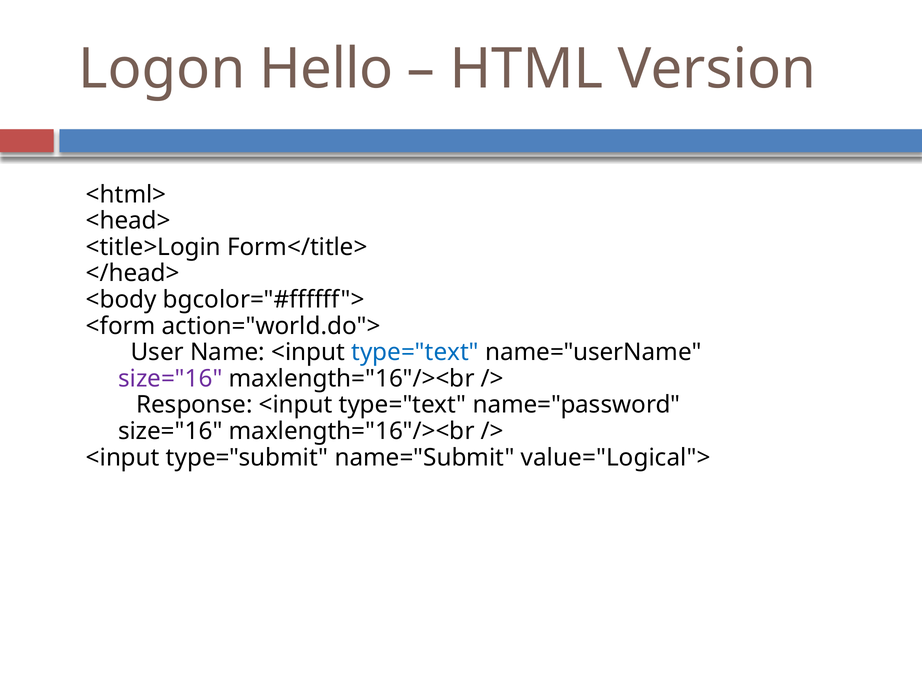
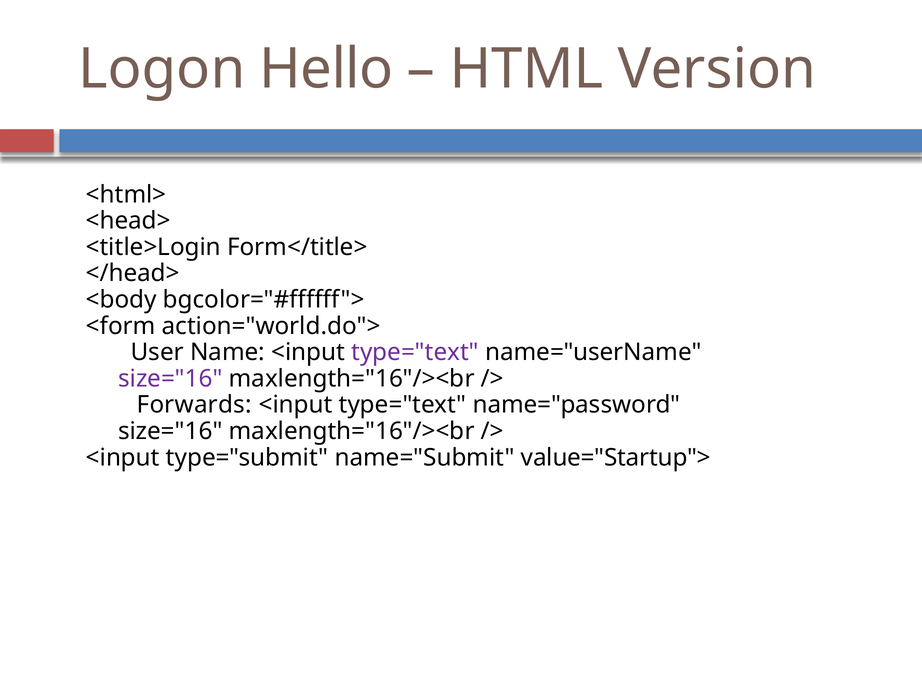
type="text colour: blue -> purple (415, 352)
Response: Response -> Forwards (194, 405)
value="Logical">: value="Logical"> -> value="Startup"> (616, 457)
